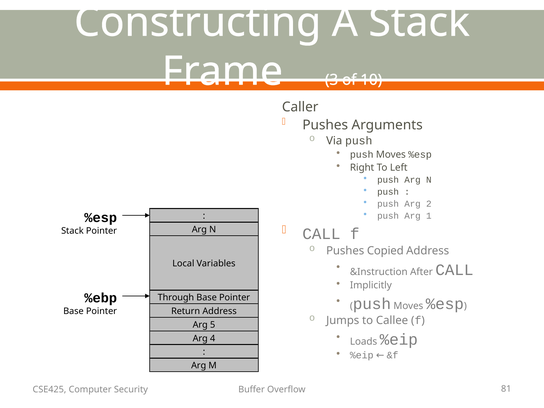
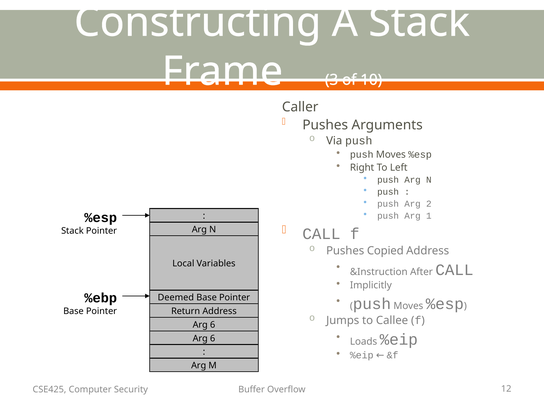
Through: Through -> Deemed (176, 298)
5: 5 -> 6 (213, 325)
4: 4 -> 6 (213, 338)
81: 81 -> 12 (506, 389)
